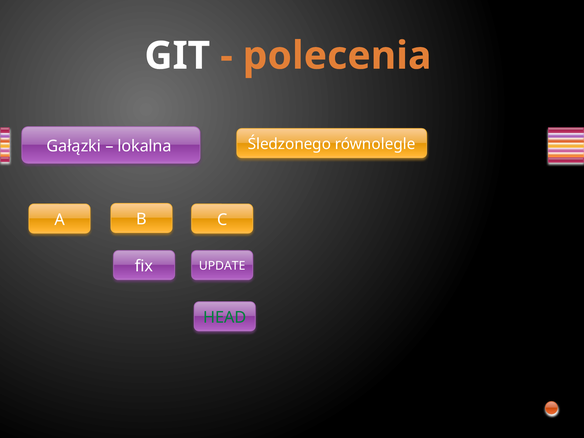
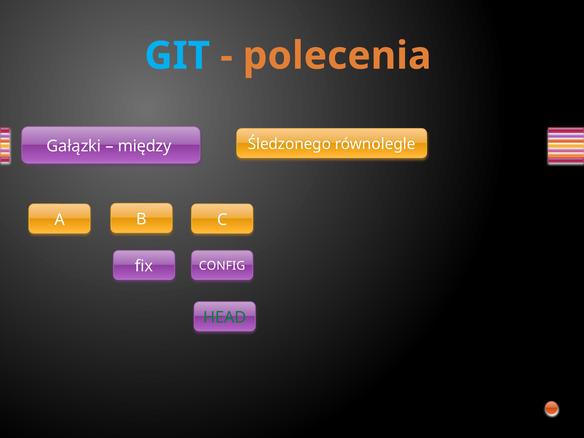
GIT colour: white -> light blue (177, 56)
lokalna: lokalna -> między (145, 146)
UPDATE: UPDATE -> CONFIG (222, 266)
